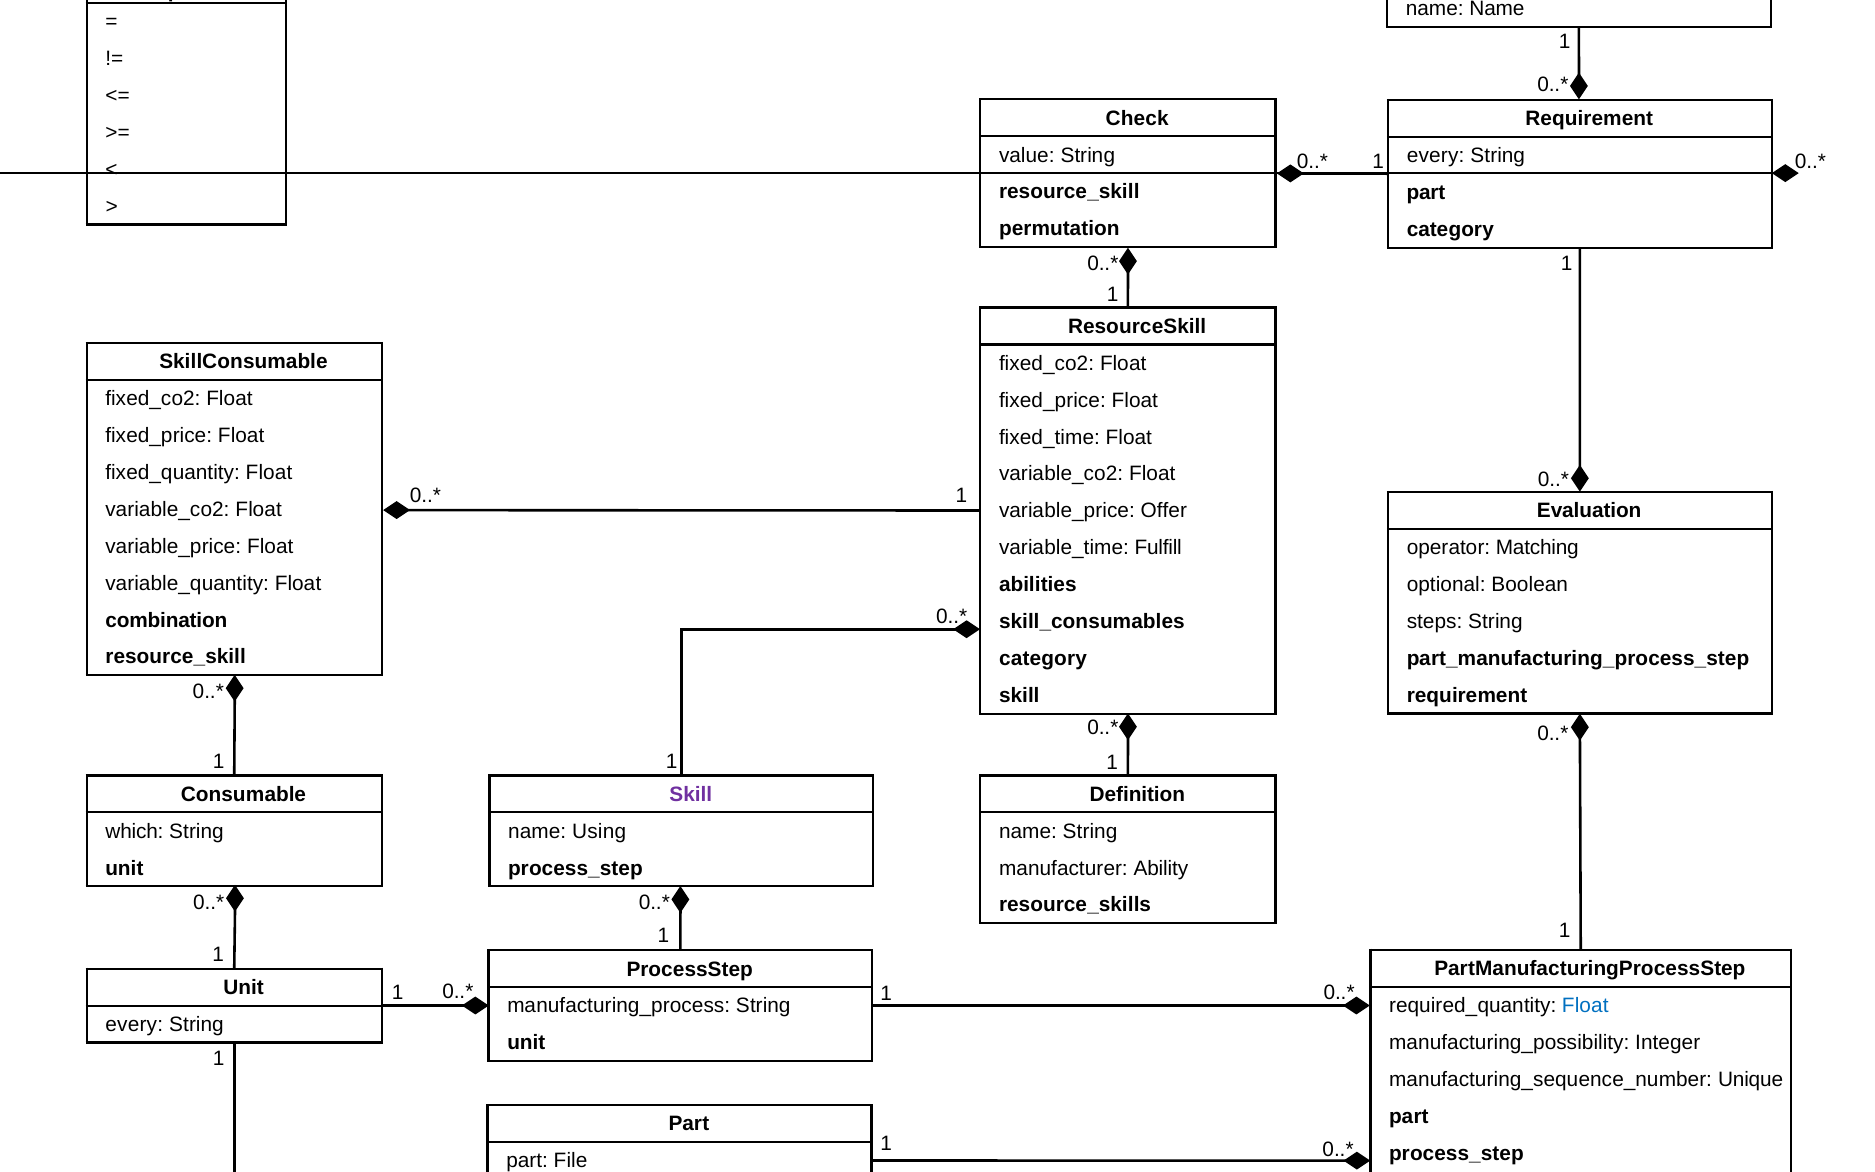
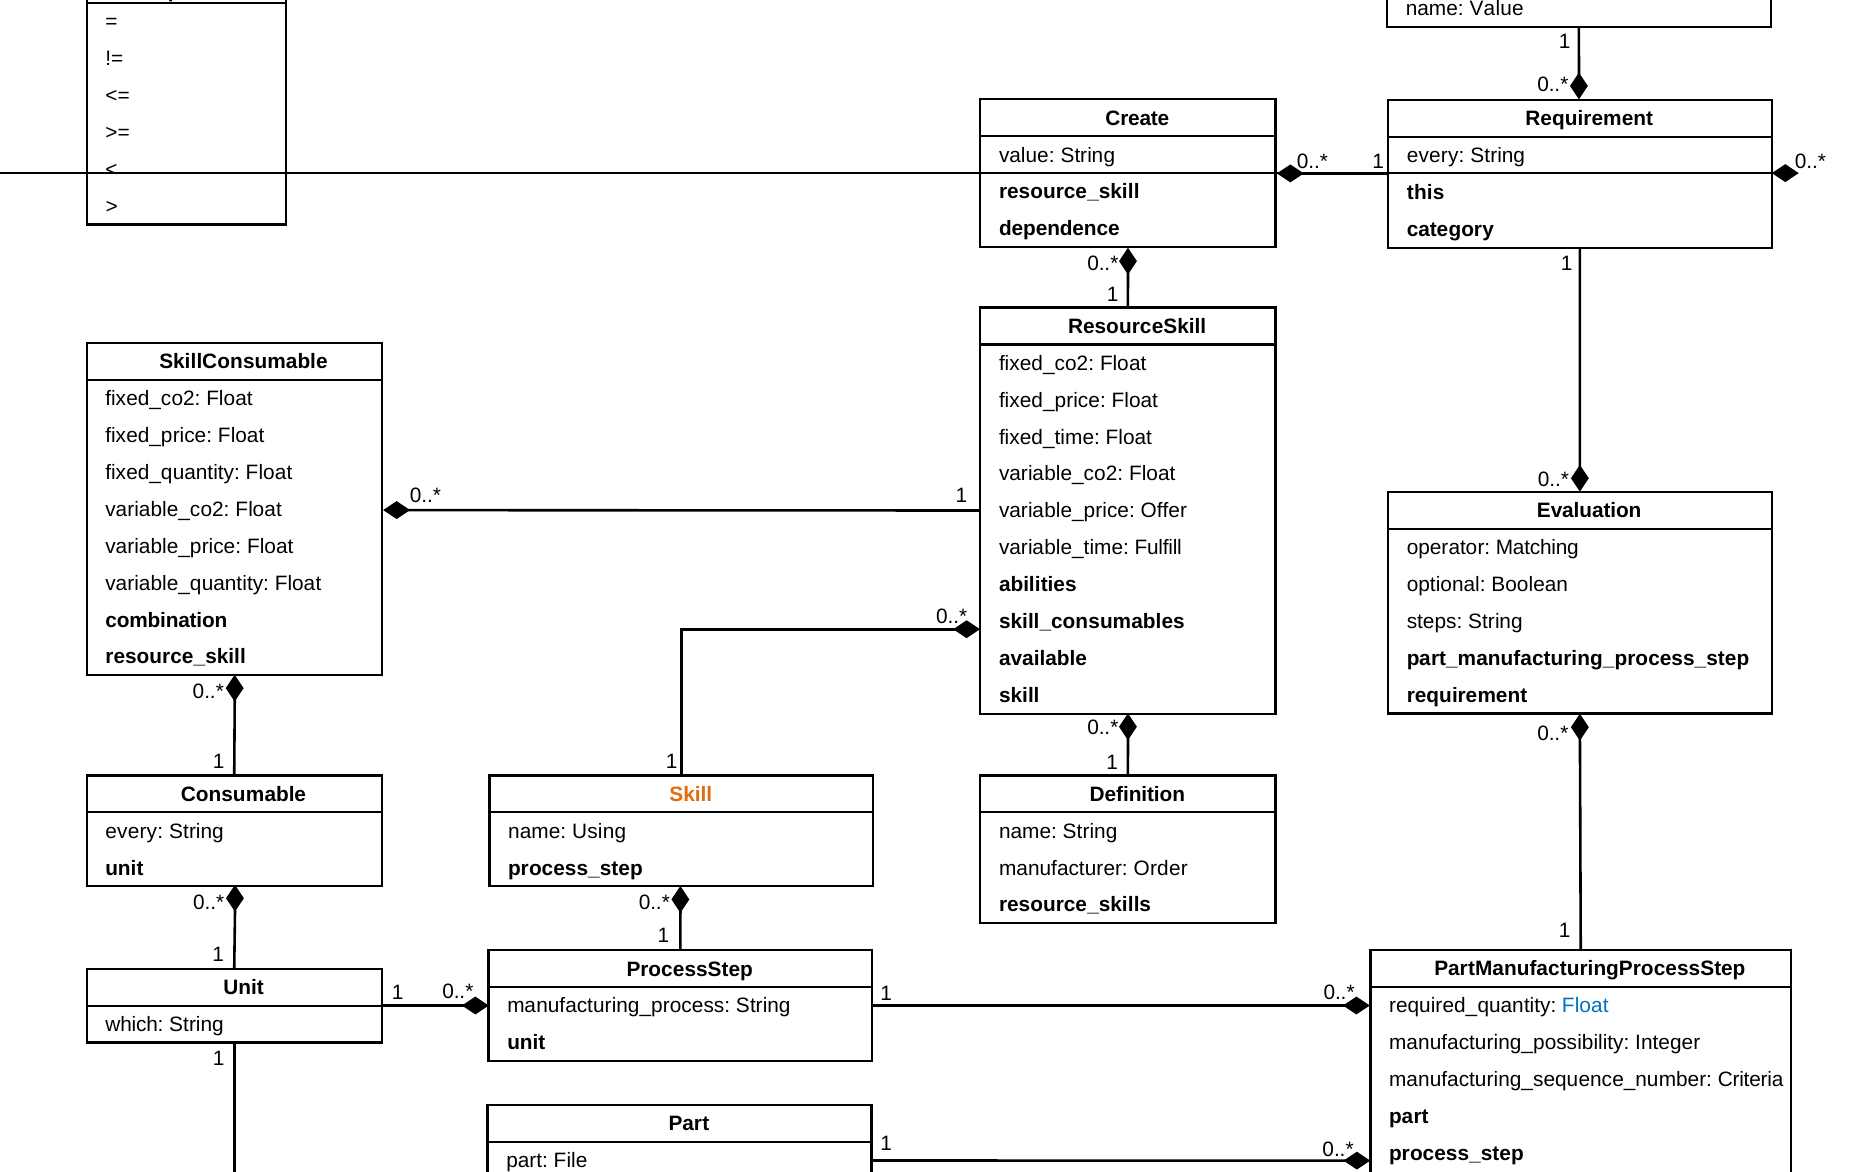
name Name: Name -> Value (1497, 9)
Check: Check -> Create (1137, 118)
part: part -> this (1426, 193)
permutation: permutation -> dependence (1059, 229)
category: category -> available (1043, 659)
Skill colour: purple -> orange (691, 794)
which: which -> every (134, 831)
Ability: Ability -> Order (1161, 868)
every: every -> which (134, 1024)
Unique: Unique -> Criteria (1751, 1079)
